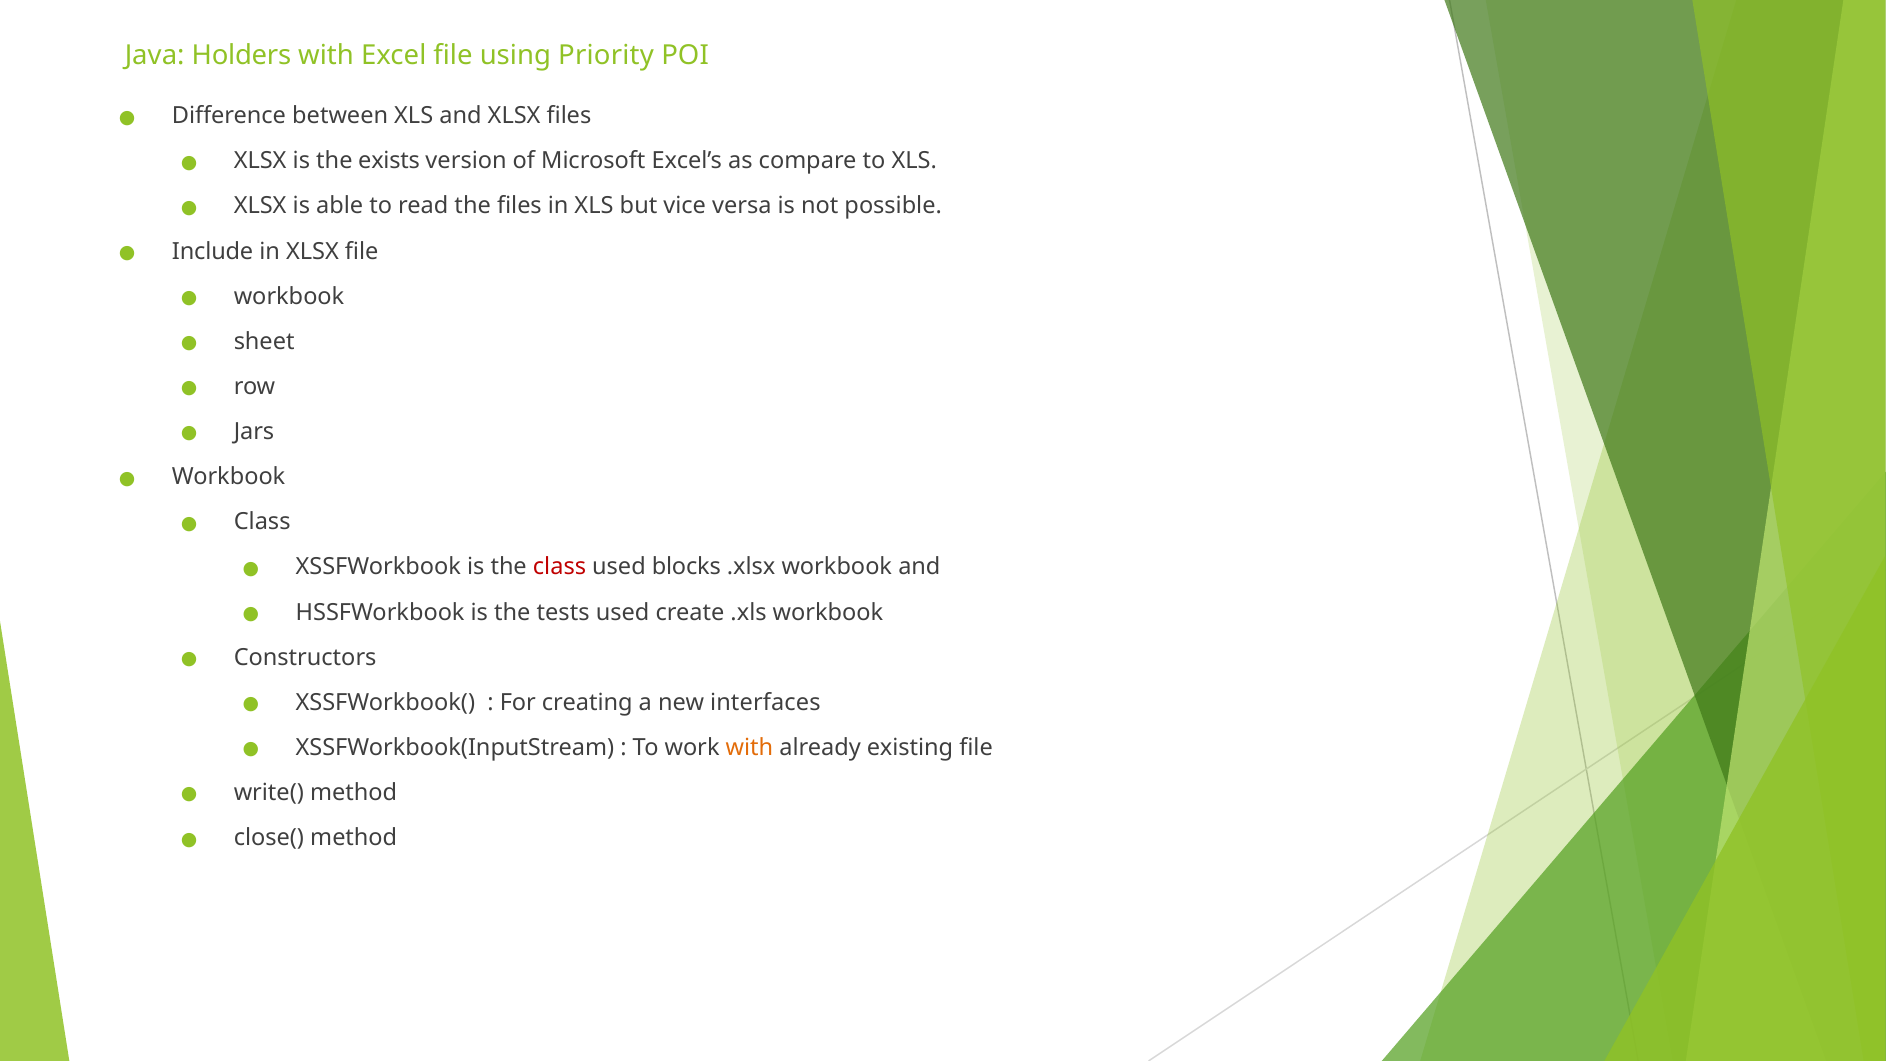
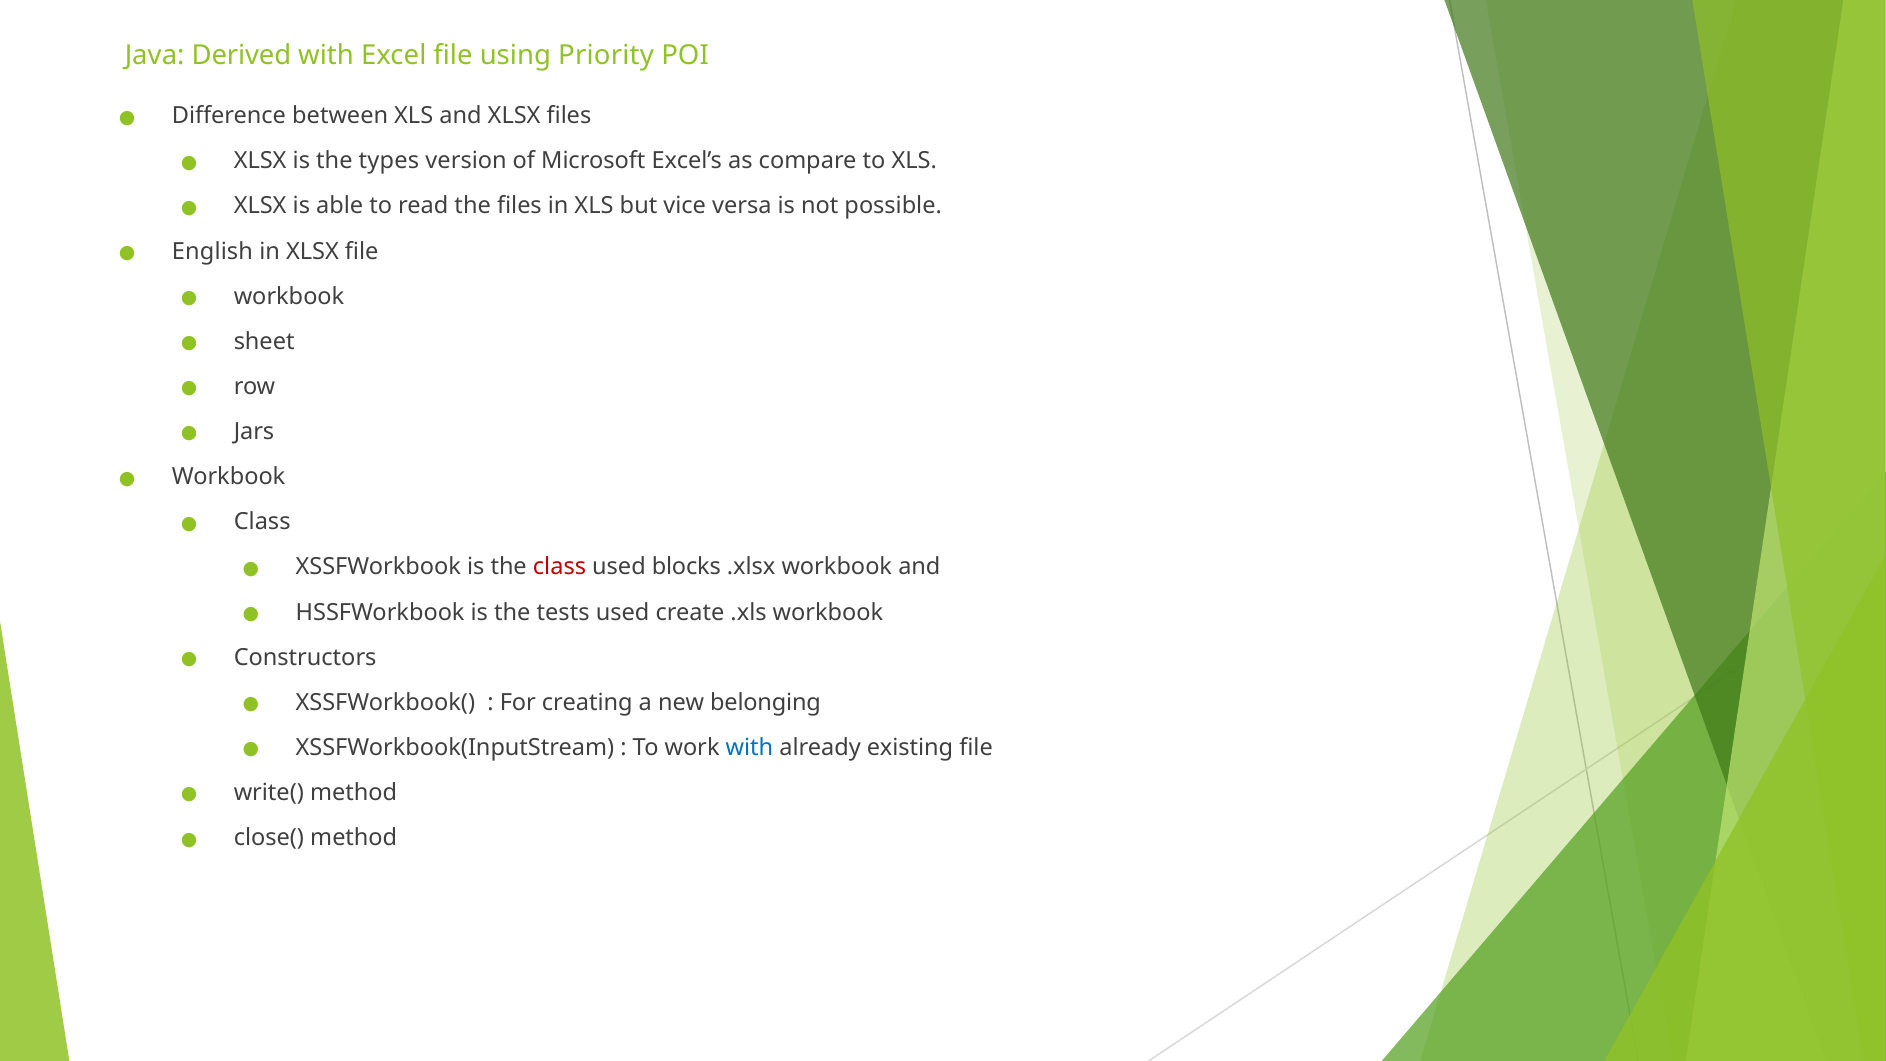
Holders: Holders -> Derived (241, 55)
exists: exists -> types (389, 161)
Include: Include -> English (212, 251)
interfaces: interfaces -> belonging (766, 702)
with colour: orange -> blue (749, 747)
